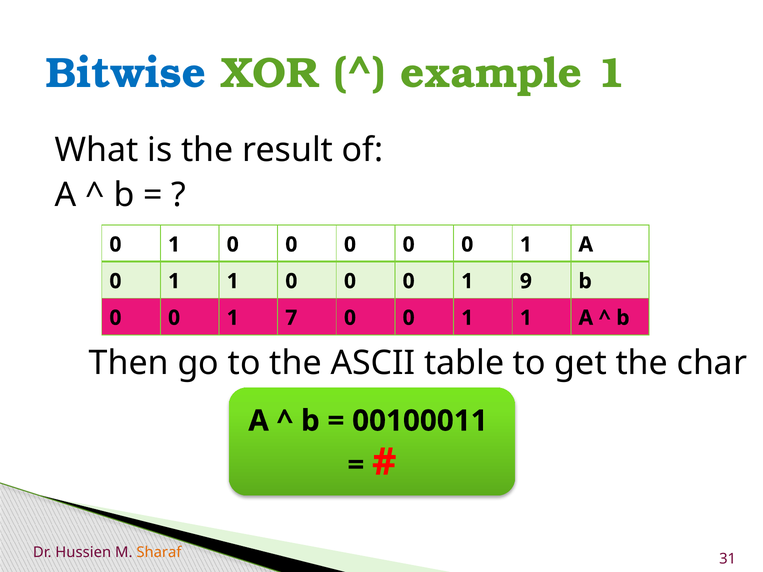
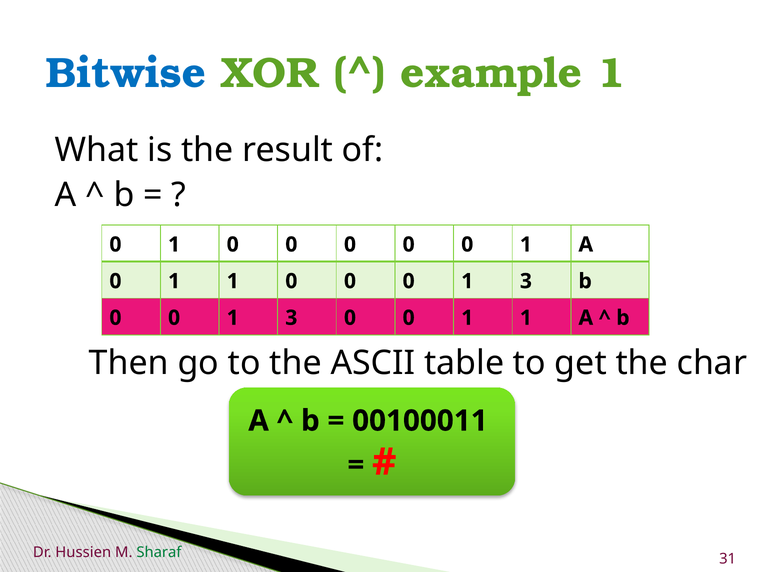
9: 9 -> 3 (526, 281)
7: 7 -> 3 (291, 318)
Sharaf colour: orange -> green (159, 553)
